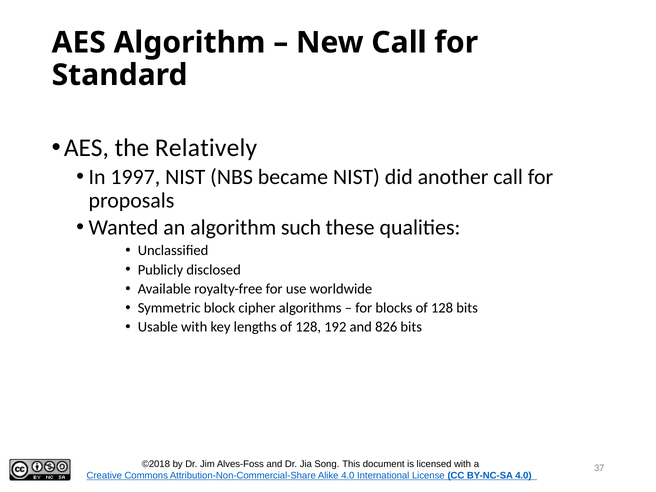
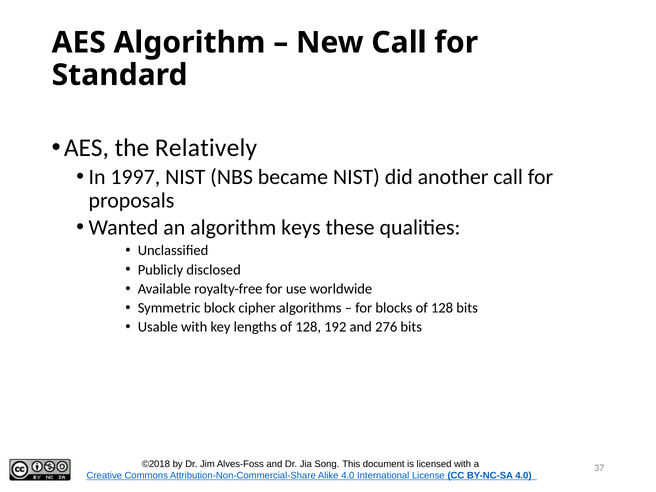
such: such -> keys (301, 228)
826: 826 -> 276 (386, 327)
